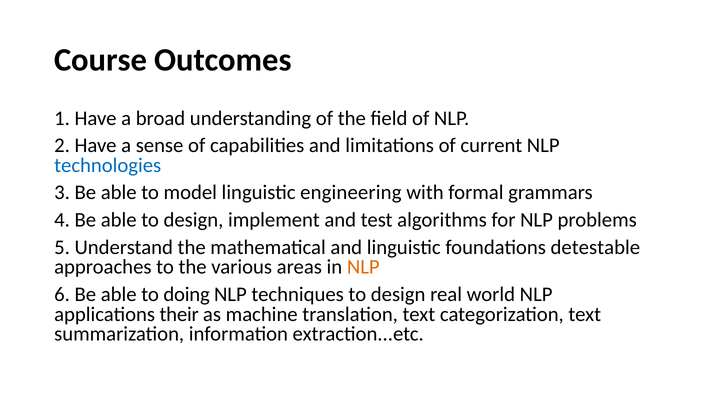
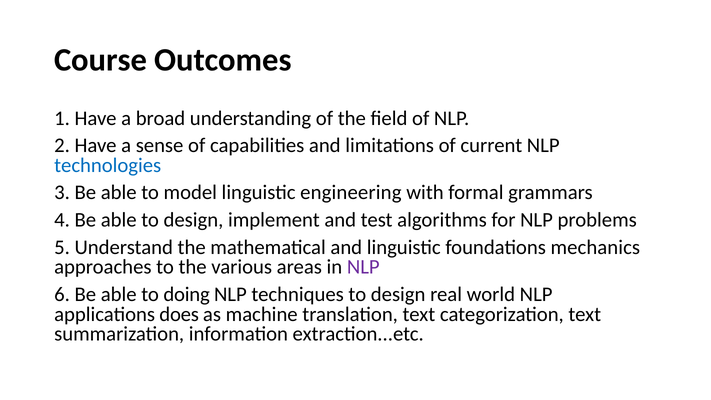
detestable: detestable -> mechanics (595, 247)
NLP colour: orange -> purple (363, 267)
their: their -> does (179, 314)
